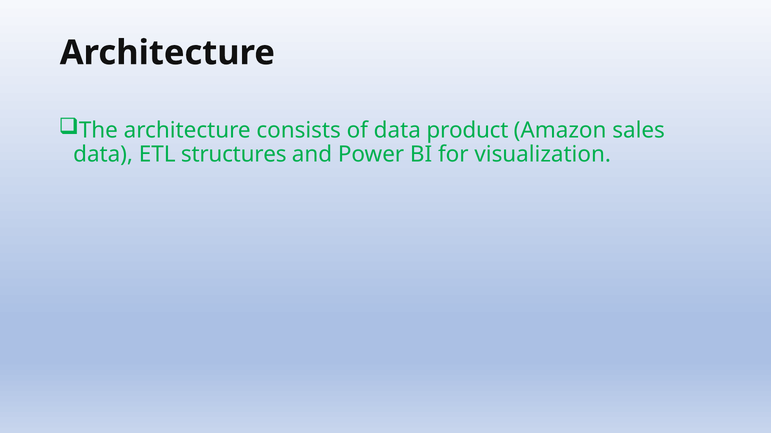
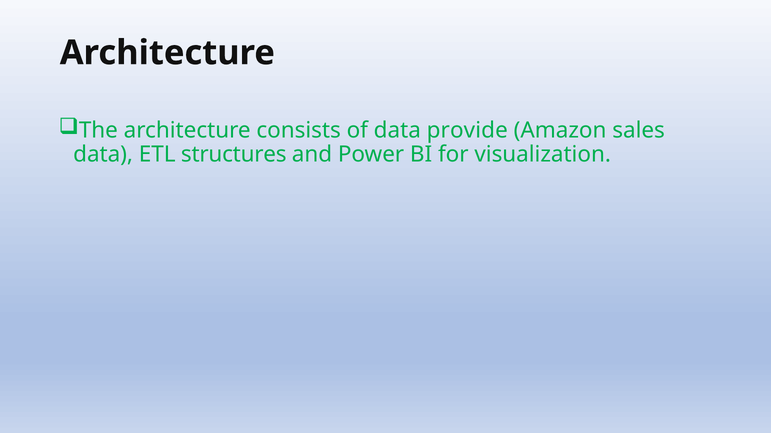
product: product -> provide (467, 130)
